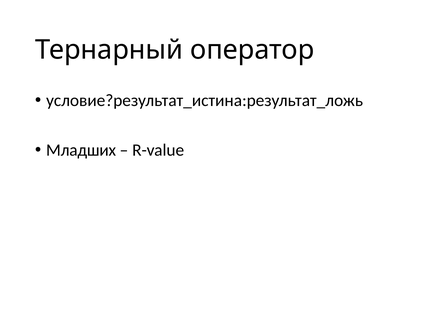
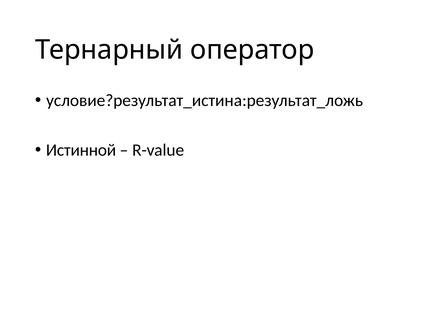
Младших: Младших -> Истинной (81, 150)
